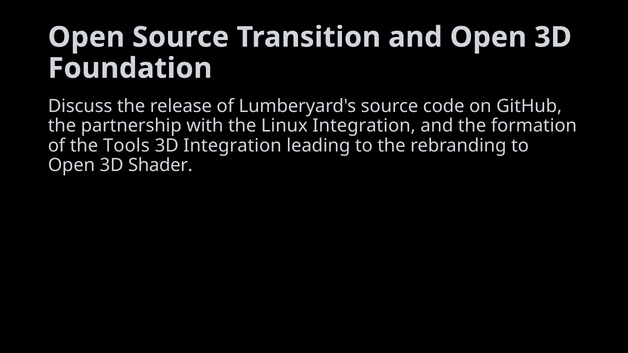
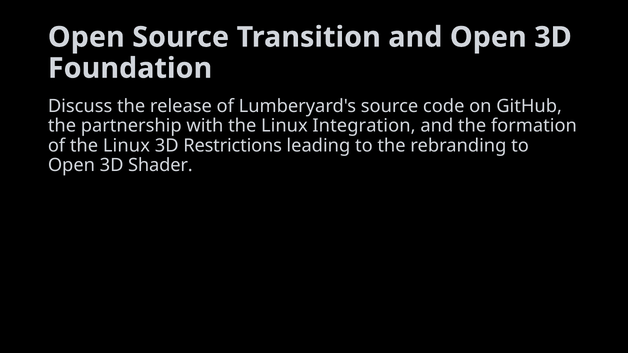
of the Tools: Tools -> Linux (126, 146)
3D Integration: Integration -> Restrictions (233, 146)
